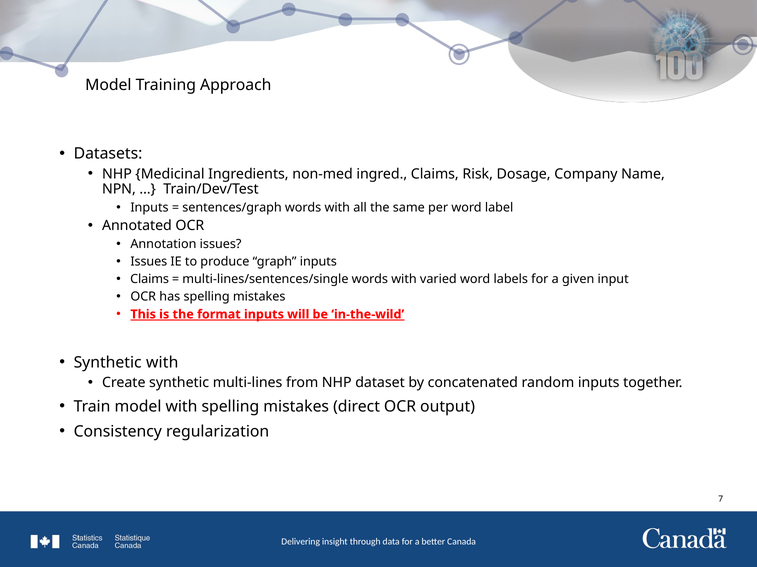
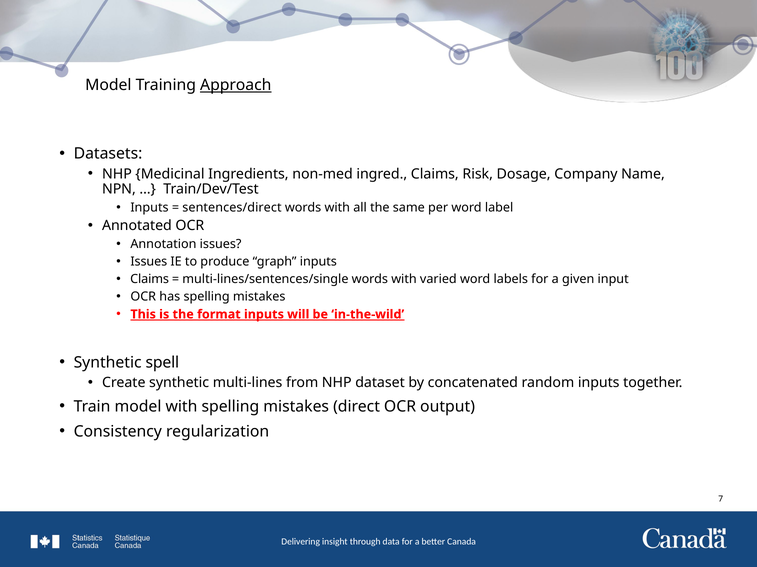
Approach underline: none -> present (236, 85)
sentences/graph: sentences/graph -> sentences/direct (232, 208)
Synthetic with: with -> spell (162, 363)
